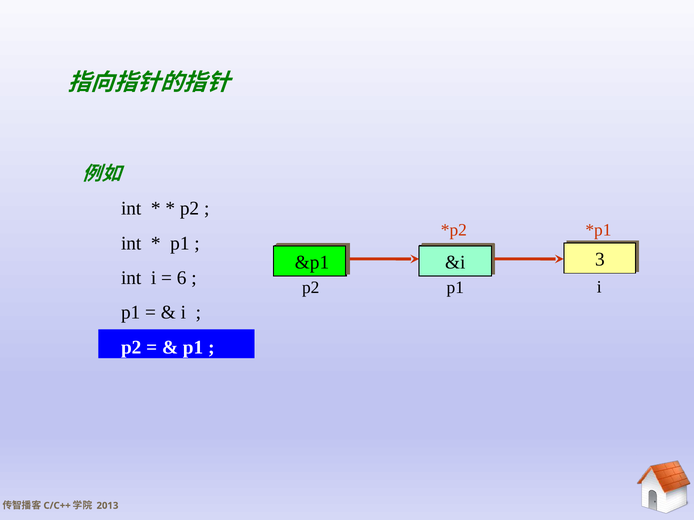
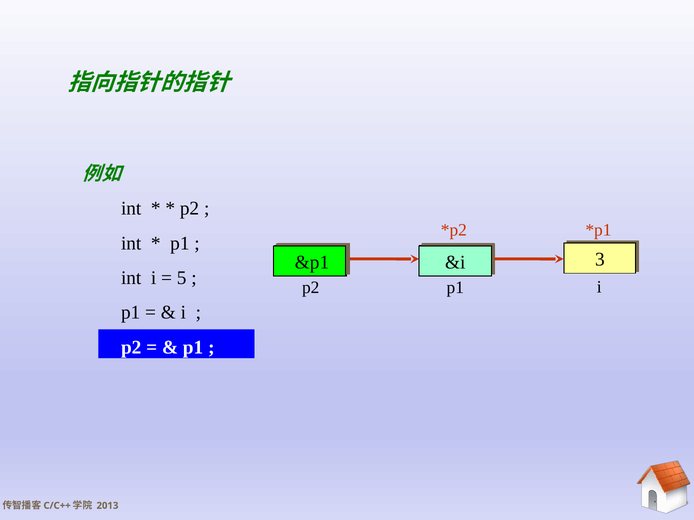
6: 6 -> 5 (182, 278)
